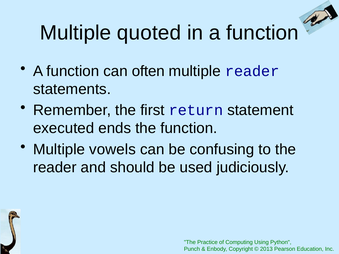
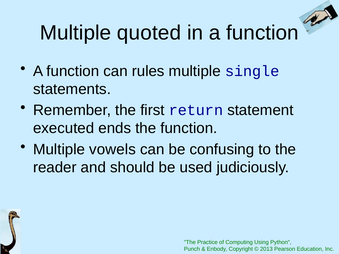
often: often -> rules (148, 71)
multiple reader: reader -> single (252, 71)
